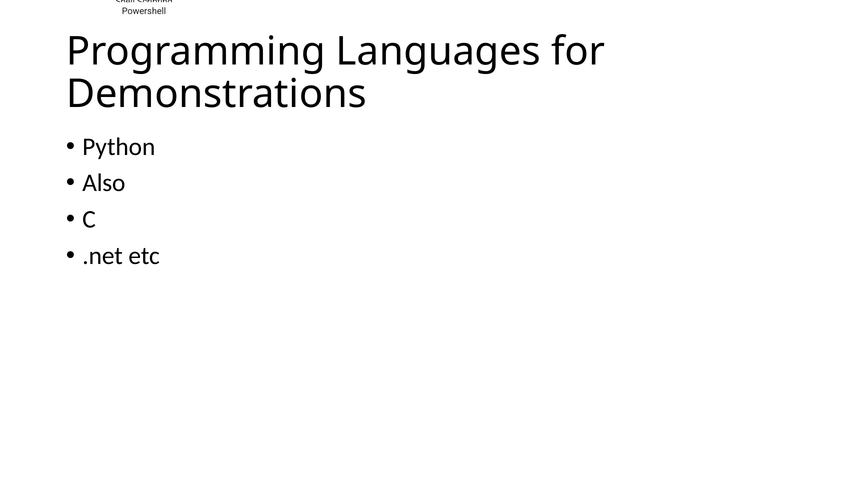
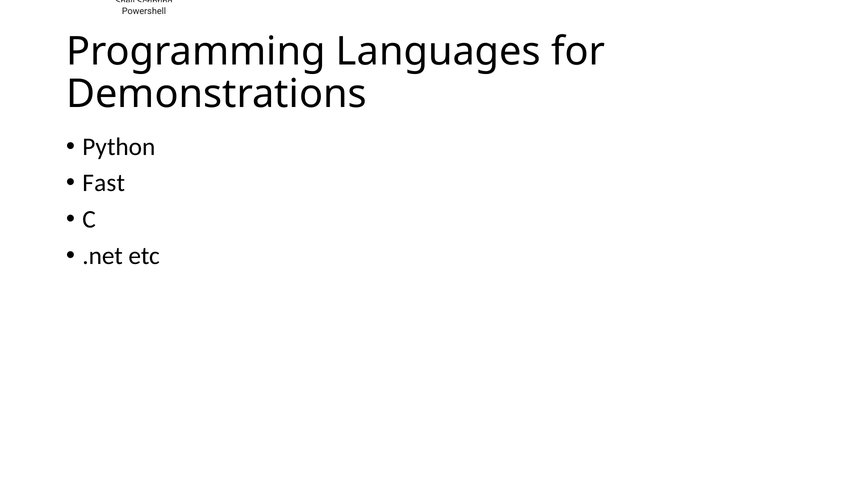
Also: Also -> Fast (104, 183)
